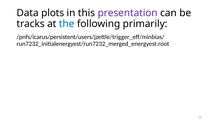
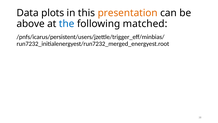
presentation colour: purple -> orange (128, 13)
tracks: tracks -> above (31, 24)
primarily: primarily -> matched (145, 24)
